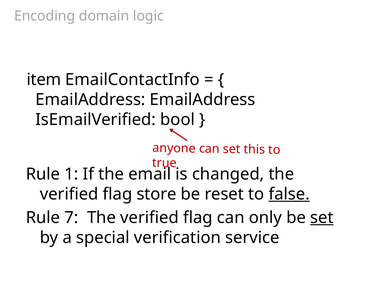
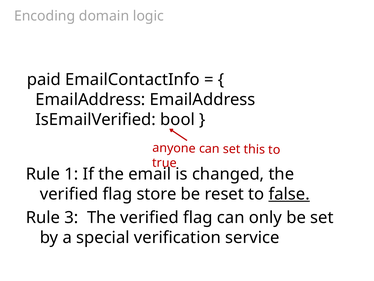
item: item -> paid (44, 80)
7: 7 -> 3 (71, 217)
set underline: present -> none (322, 217)
